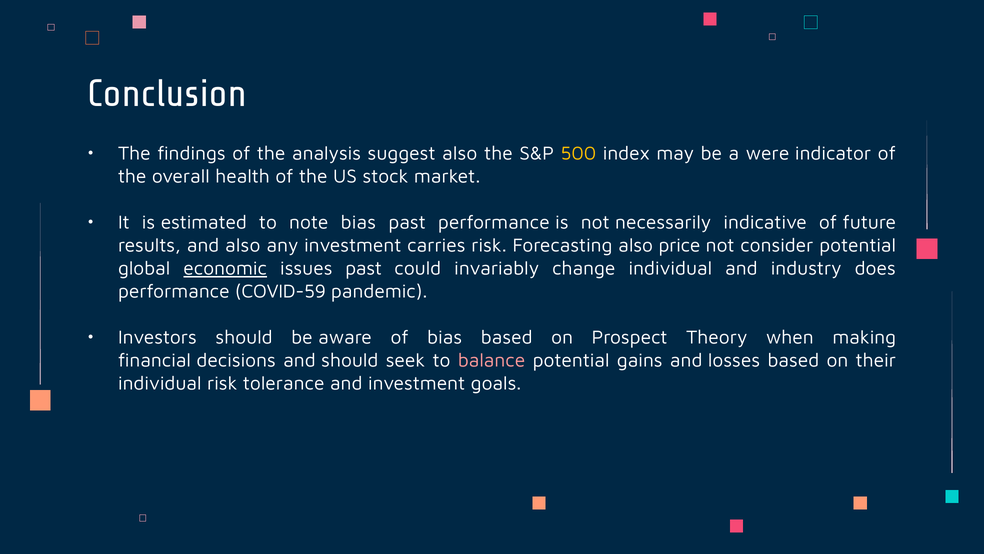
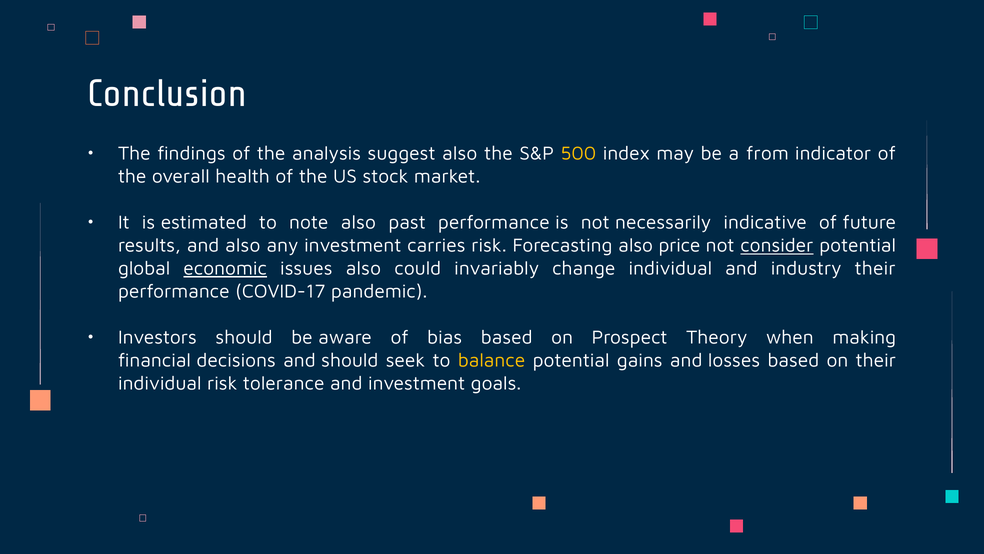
were: were -> from (768, 153)
note bias: bias -> also (358, 222)
consider underline: none -> present (777, 245)
issues past: past -> also (363, 268)
industry does: does -> their (875, 268)
COVID-59: COVID-59 -> COVID-17 (280, 291)
balance colour: pink -> yellow (492, 360)
